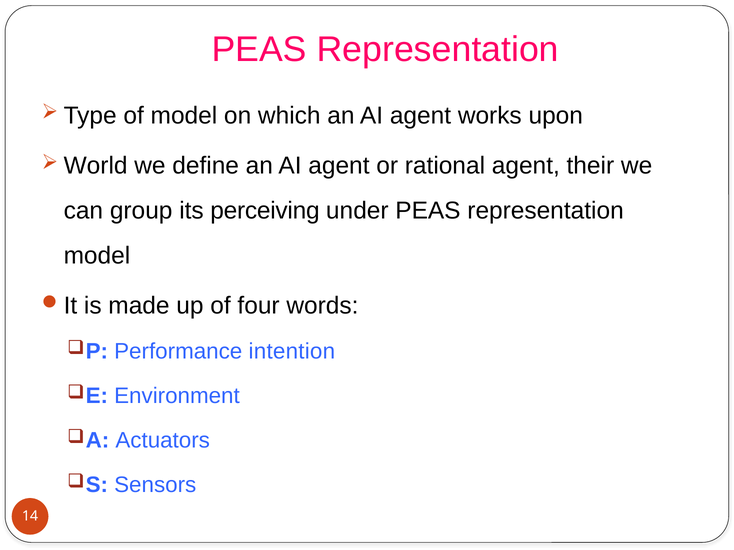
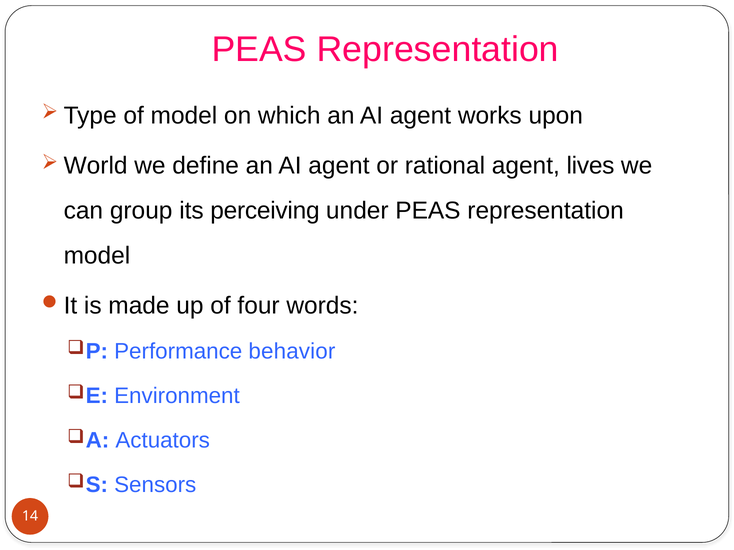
their: their -> lives (590, 166)
intention: intention -> behavior (292, 352)
